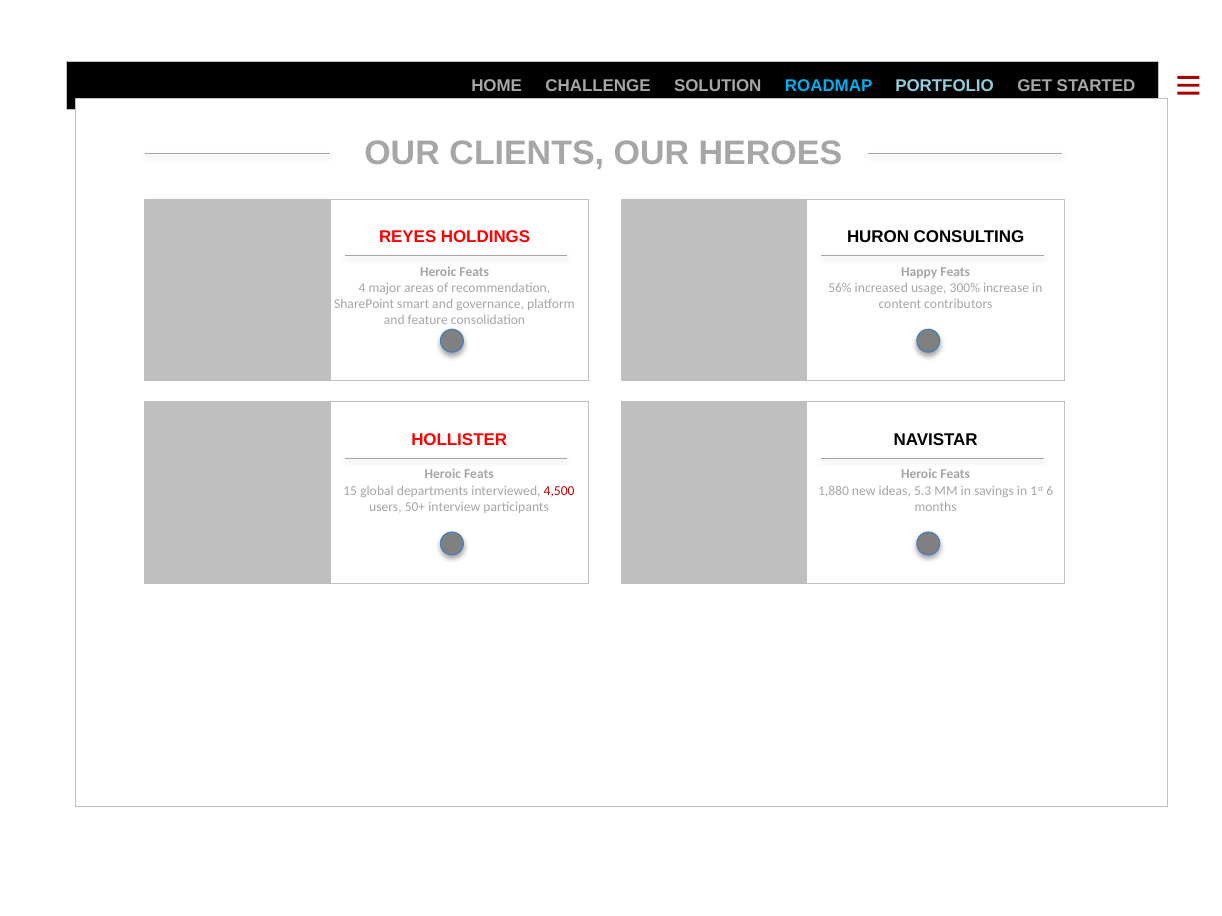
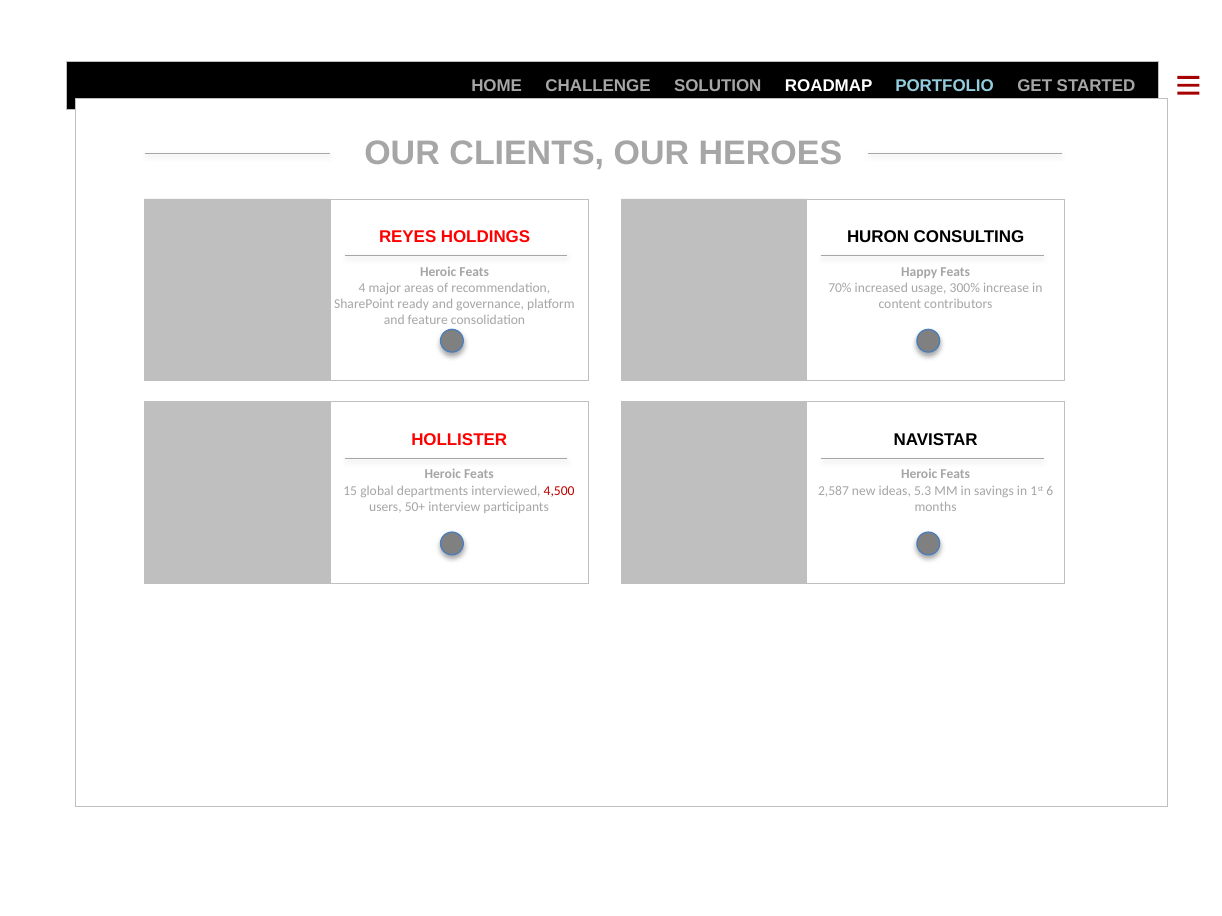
ROADMAP colour: light blue -> white (829, 85)
56%: 56% -> 70% (840, 288)
smart: smart -> ready (413, 304)
1,880: 1,880 -> 2,587 (833, 491)
